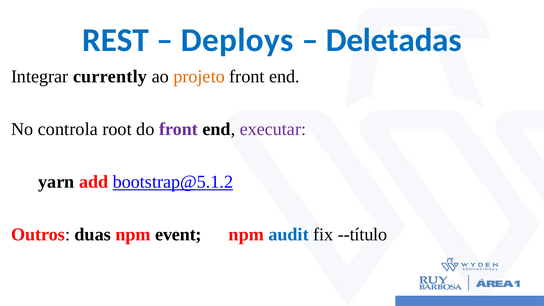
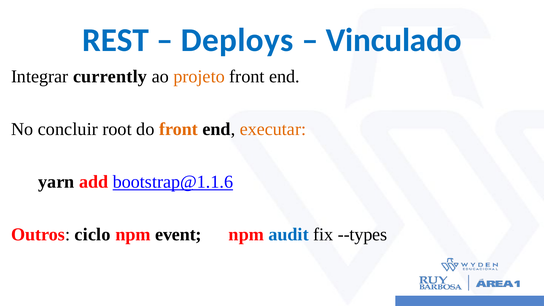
Deletadas: Deletadas -> Vinculado (394, 40)
controla: controla -> concluir (68, 129)
front colour: purple -> orange (179, 129)
executar colour: purple -> orange (273, 129)
bootstrap@5.1.2: bootstrap@5.1.2 -> bootstrap@1.1.6 (173, 182)
duas: duas -> ciclo (93, 234)
--título: --título -> --types (363, 234)
